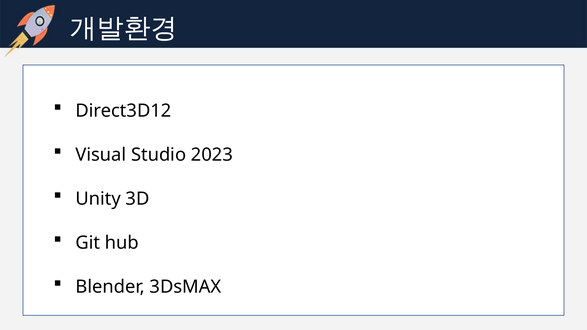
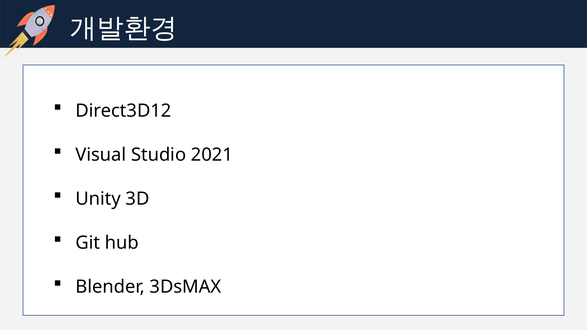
2023: 2023 -> 2021 (212, 155)
